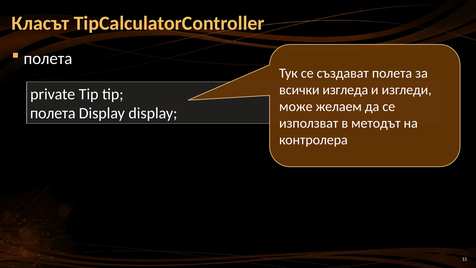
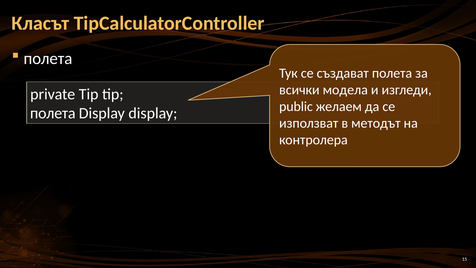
изгледа: изгледа -> модела (345, 90)
може: може -> public (296, 106)
